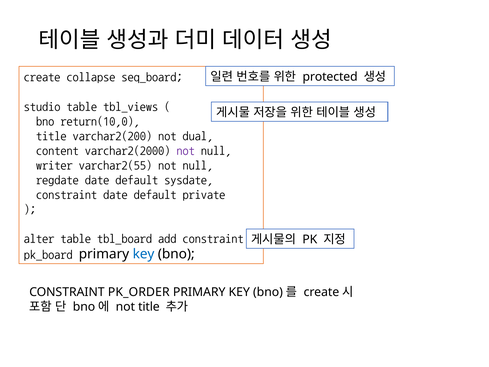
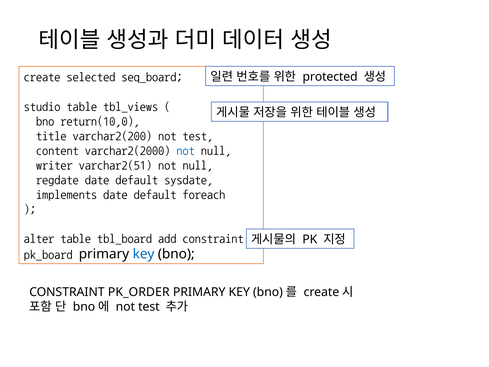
collapse: collapse -> selected (91, 77)
varchar2(200 not dual: dual -> test (198, 136)
not colour: purple -> blue (186, 150)
varchar2(55: varchar2(55 -> varchar2(51 (115, 165)
constraint: constraint -> implements (67, 194)
private: private -> foreach (204, 194)
title: title -> test (149, 306)
